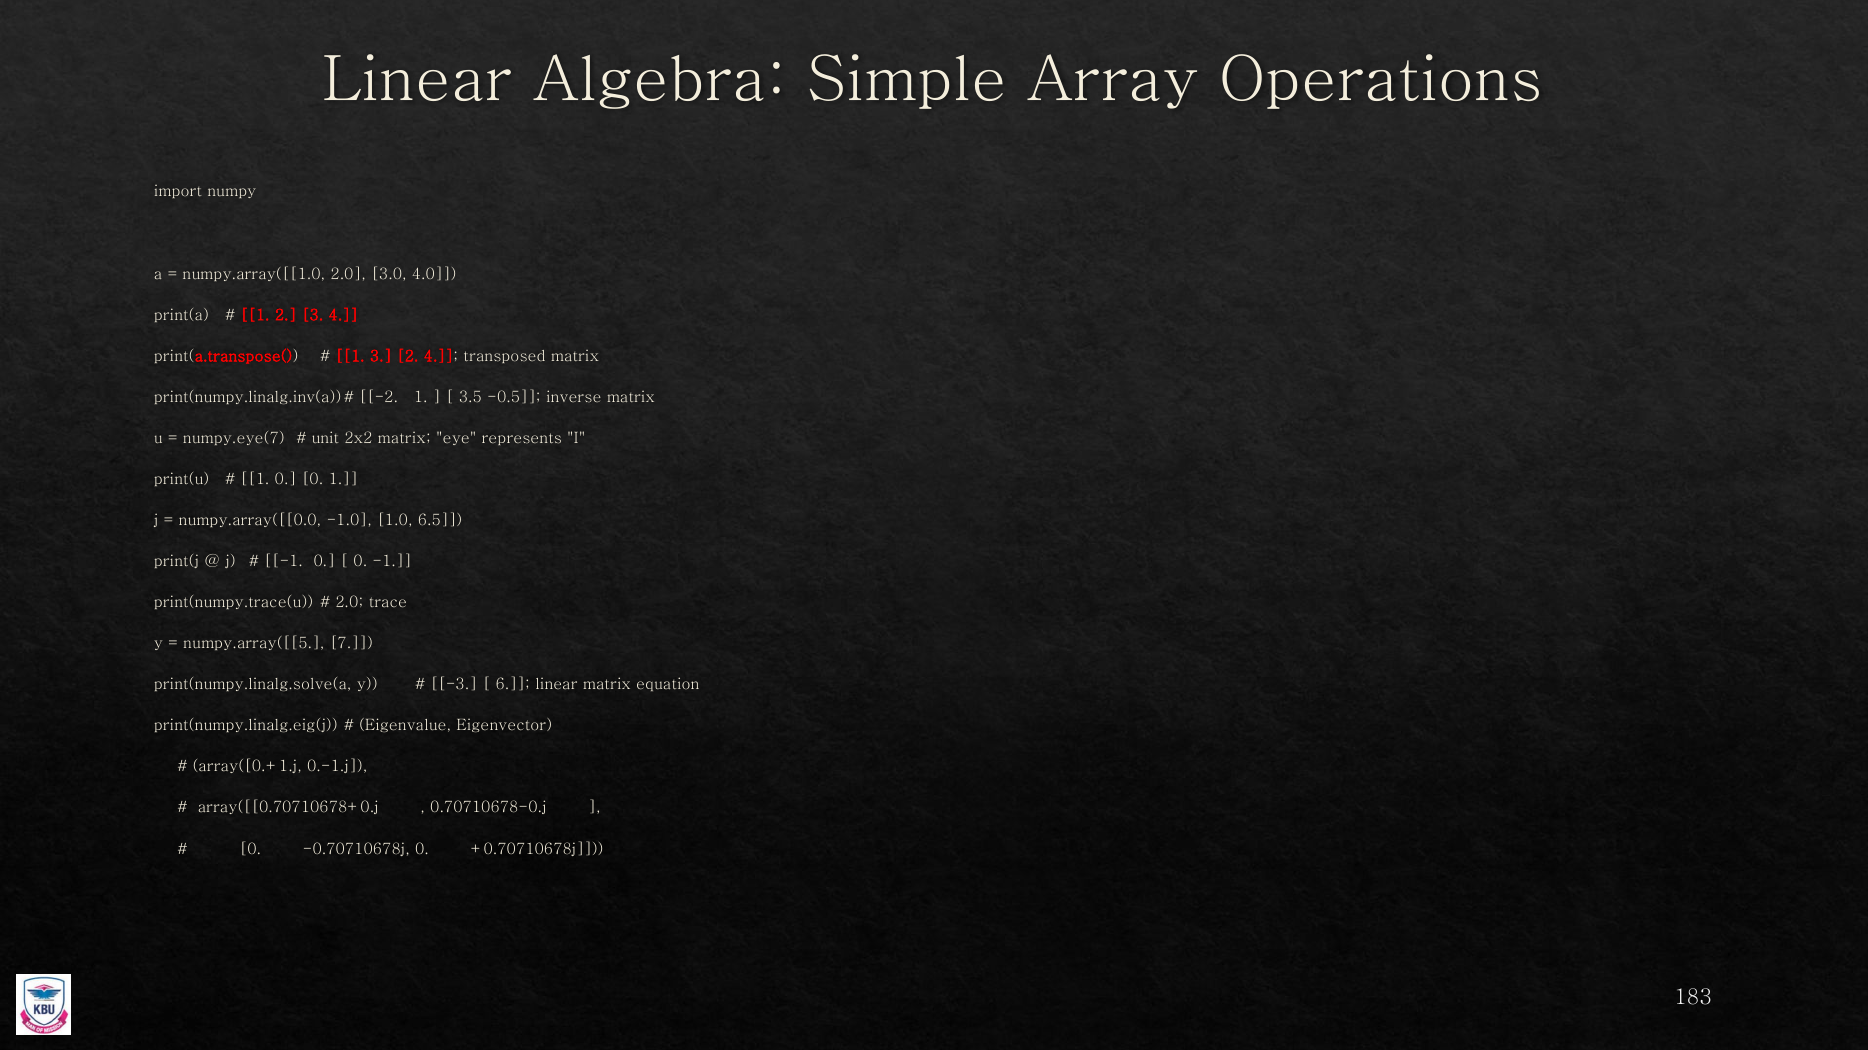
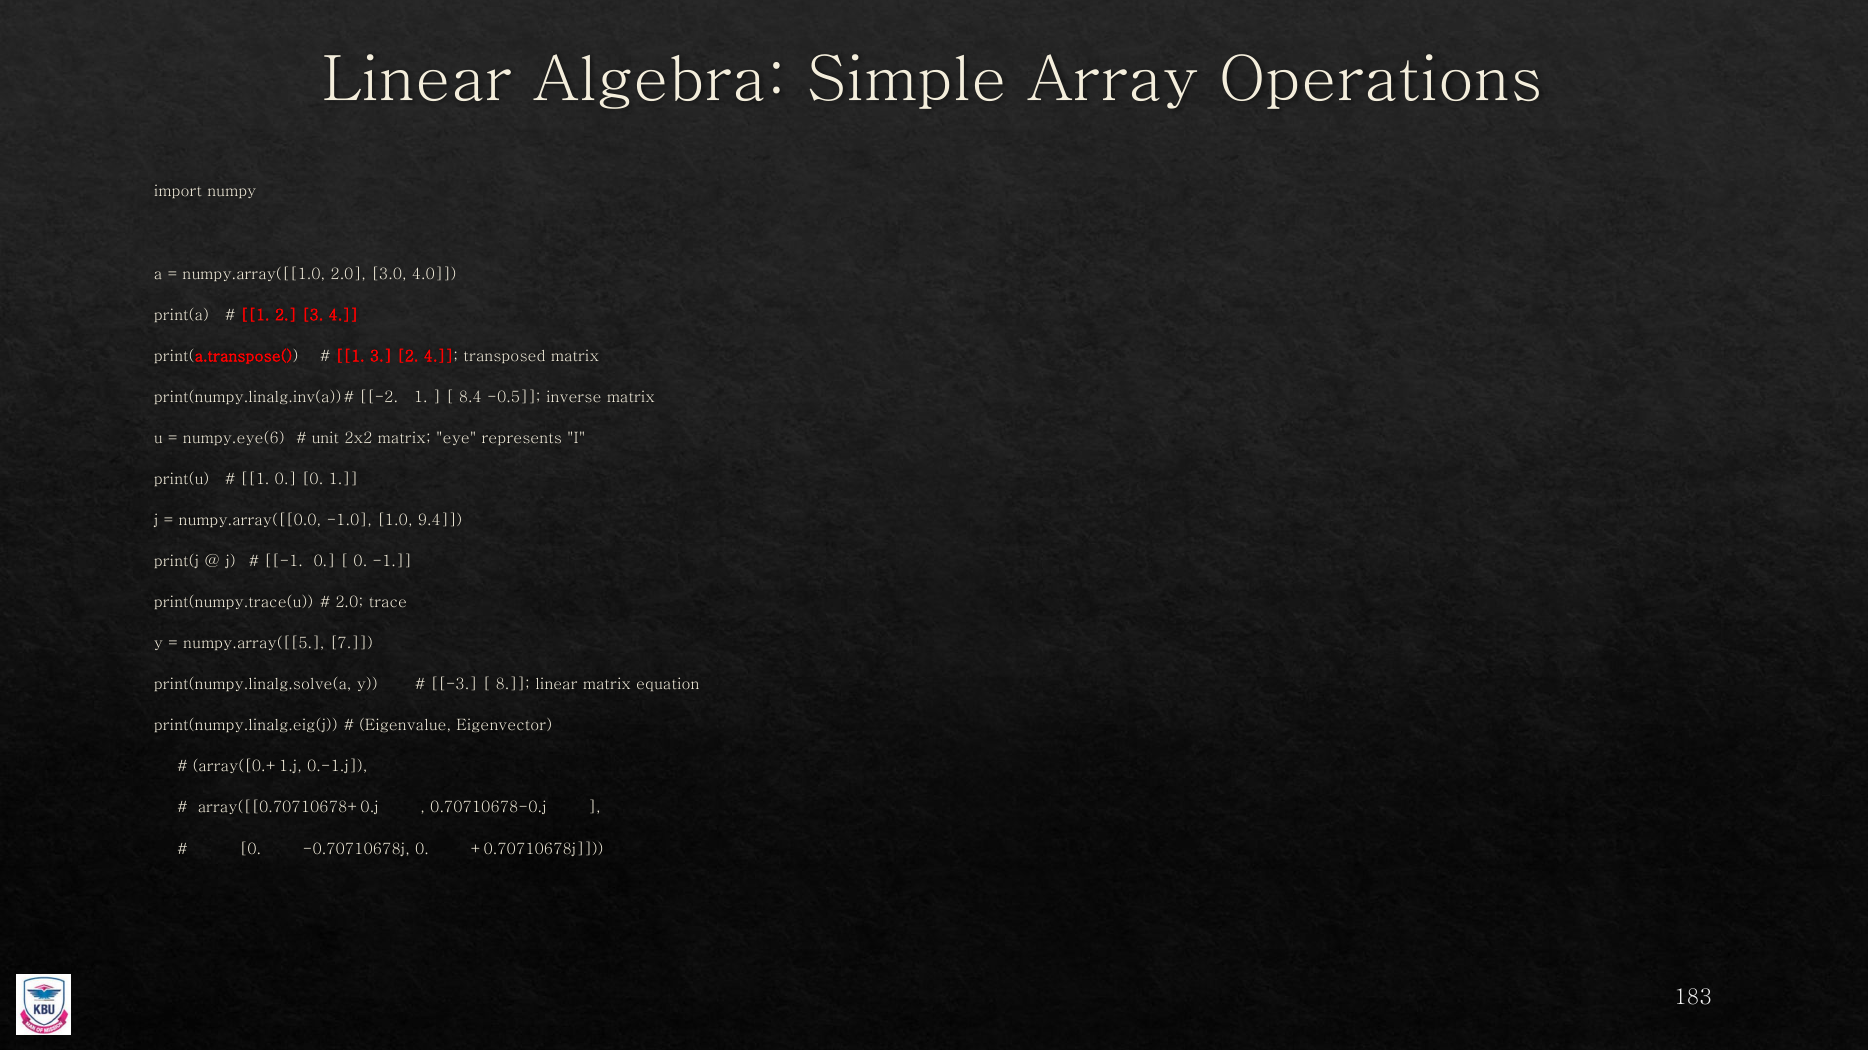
3.5: 3.5 -> 8.4 (470, 397)
numpy.eye(7: numpy.eye(7 -> numpy.eye(6 (234, 439)
6.5: 6.5 -> 9.4 (440, 521)
6: 6 -> 8 (513, 685)
